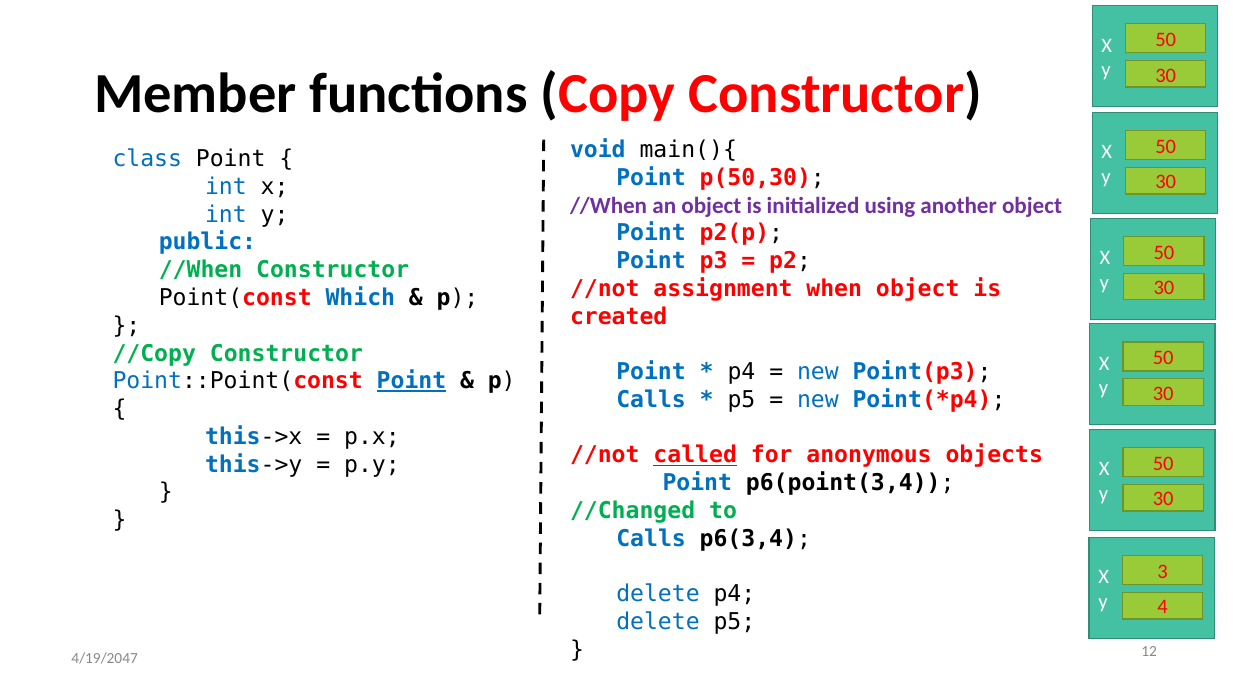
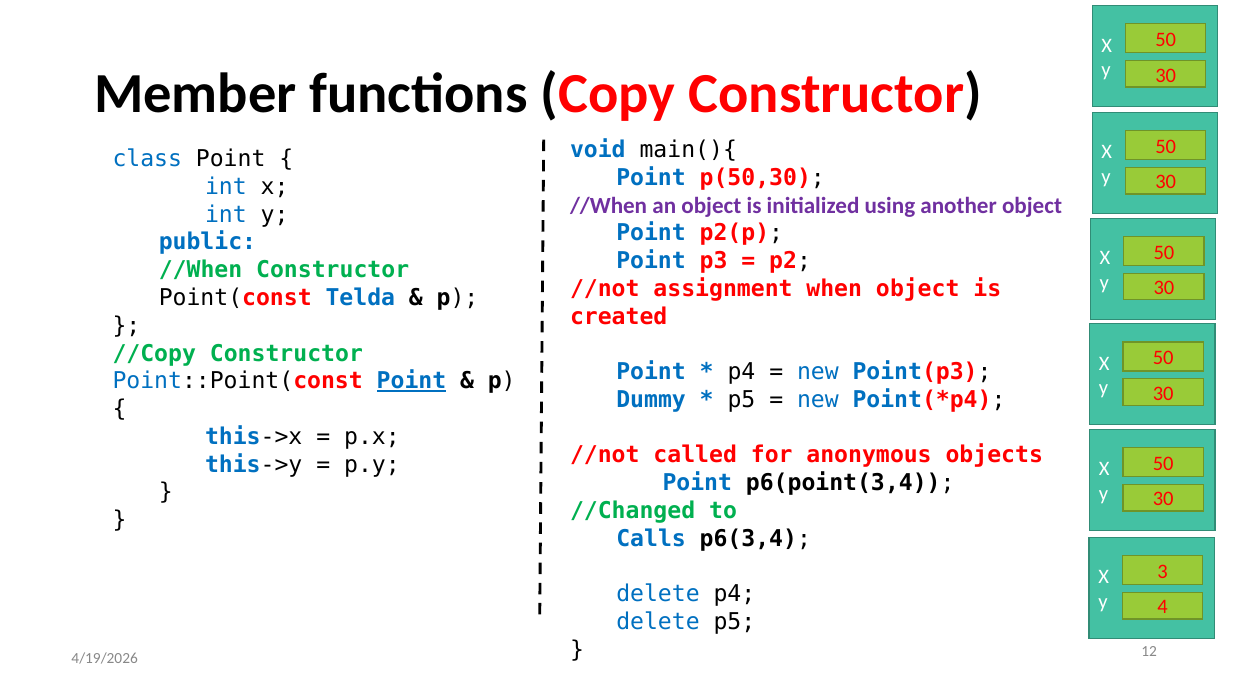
Which: Which -> Telda (360, 298)
Calls: Calls -> Dummy (651, 400)
called underline: present -> none (695, 455)
4/19/2047: 4/19/2047 -> 4/19/2026 (105, 658)
